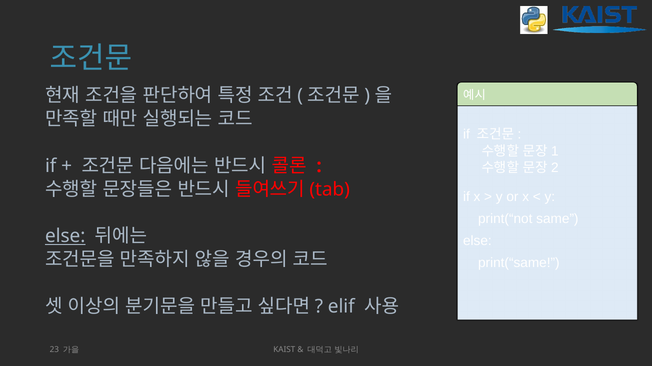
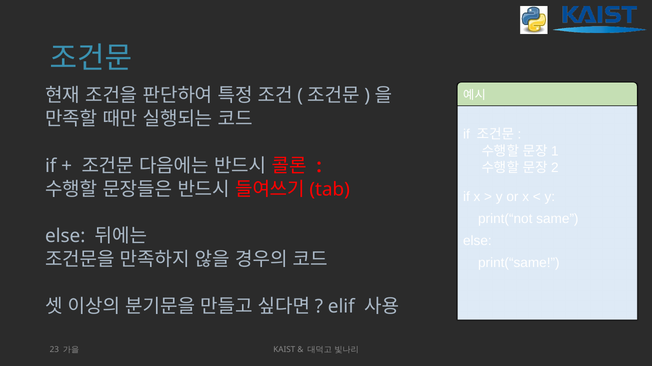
else underline: present -> none (65, 237)
